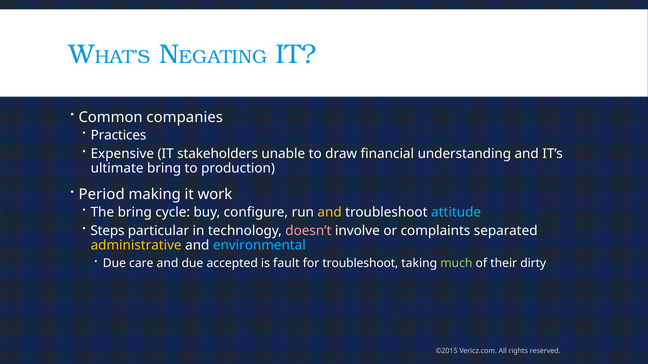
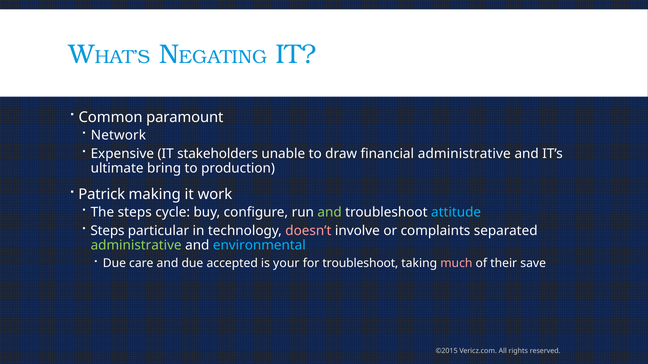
companies: companies -> paramount (185, 117)
Practices: Practices -> Network (118, 135)
financial understanding: understanding -> administrative (464, 154)
Period: Period -> Patrick (102, 195)
The bring: bring -> steps (135, 213)
and colour: yellow -> light green (330, 213)
administrative colour: yellow -> light green (136, 246)
fault: fault -> your (286, 264)
much colour: light green -> pink (456, 264)
dirty: dirty -> save (533, 264)
